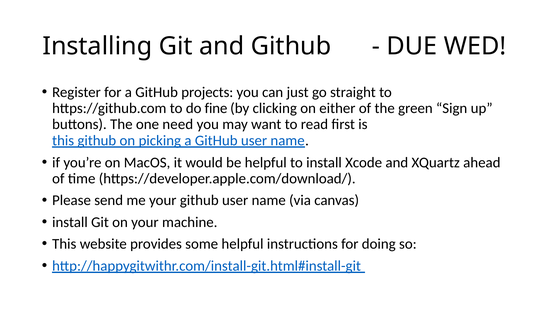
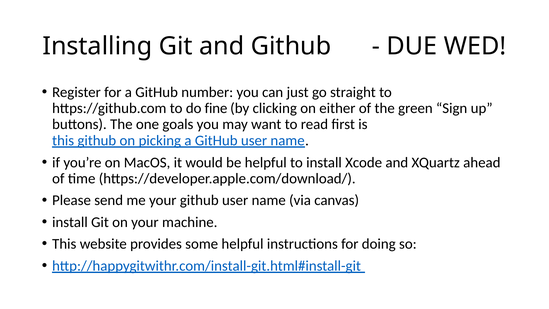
projects: projects -> number (207, 92)
need: need -> goals (178, 124)
